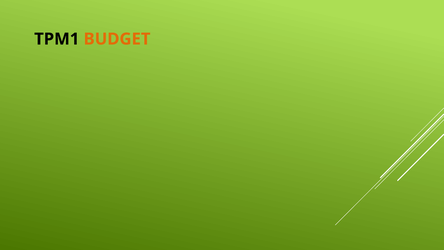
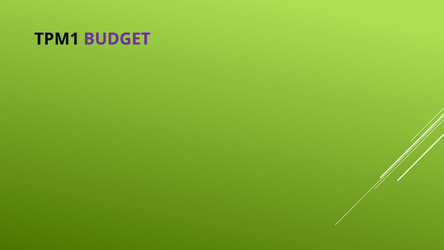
BUDGET colour: orange -> purple (117, 39)
